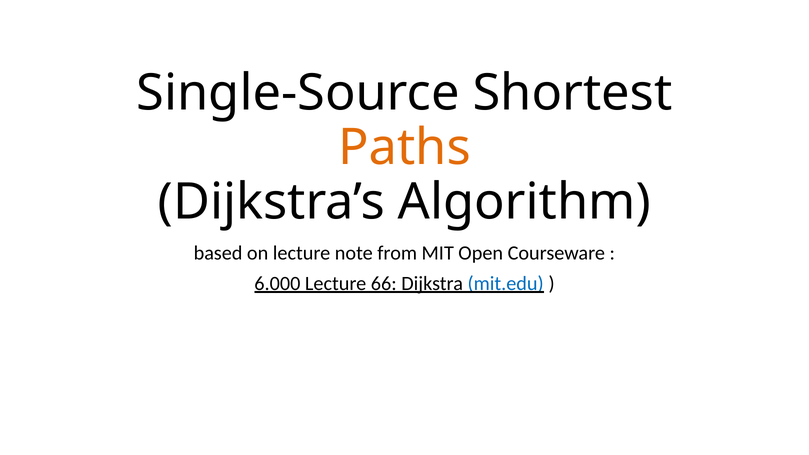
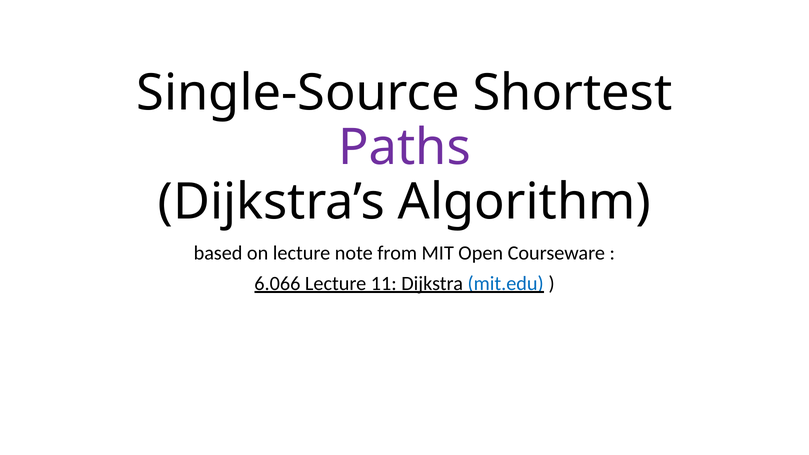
Paths colour: orange -> purple (404, 148)
6.000: 6.000 -> 6.066 (277, 283)
66: 66 -> 11 (384, 283)
